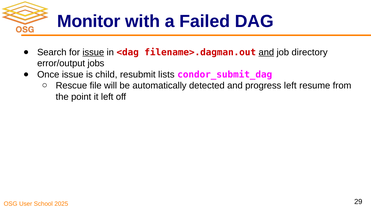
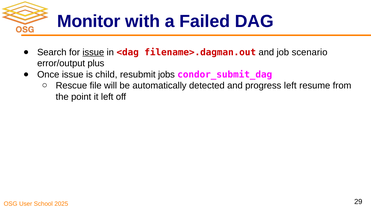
and underline: present -> none (266, 52)
directory: directory -> scenario (310, 52)
jobs: jobs -> plus (96, 63)
lists: lists -> jobs (166, 74)
